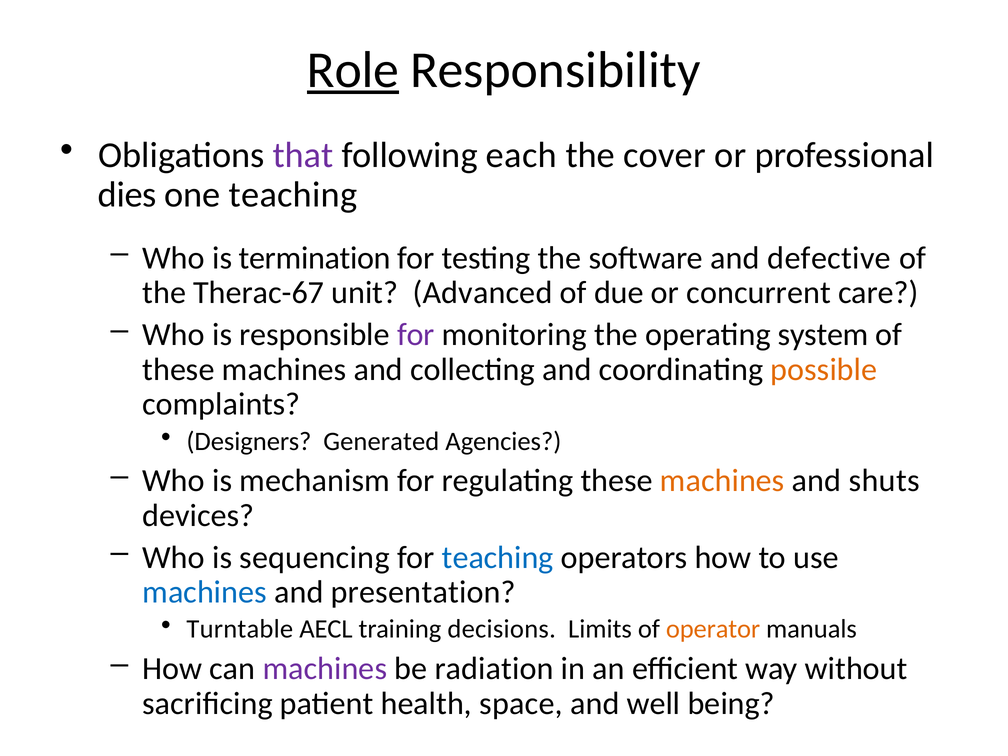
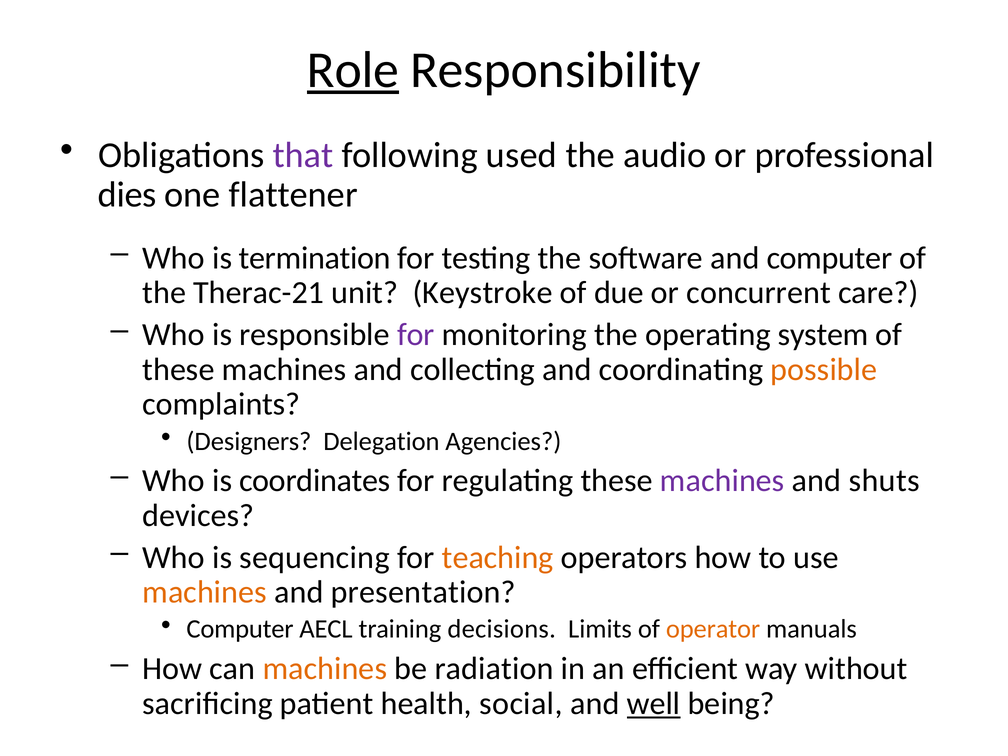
each: each -> used (521, 155)
cover: cover -> audio (665, 155)
one teaching: teaching -> flattener (293, 195)
and defective: defective -> computer (829, 258)
Therac-67: Therac-67 -> Therac-21 (259, 293)
Advanced: Advanced -> Keystroke (483, 293)
Generated: Generated -> Delegation (381, 441)
mechanism: mechanism -> coordinates (315, 481)
machines colour: orange -> purple (722, 481)
teaching colour: blue -> orange (498, 557)
machines colour: blue -> orange (205, 592)
Turntable: Turntable -> Computer (240, 629)
machines colour: purple -> orange (325, 669)
space: space -> social (521, 704)
well underline: none -> present (654, 704)
